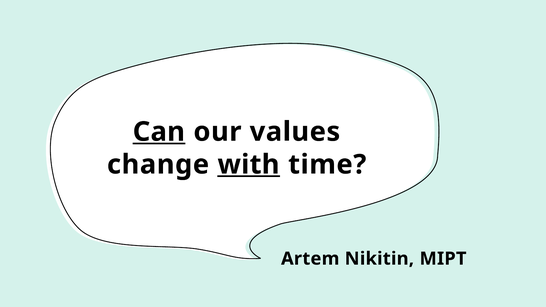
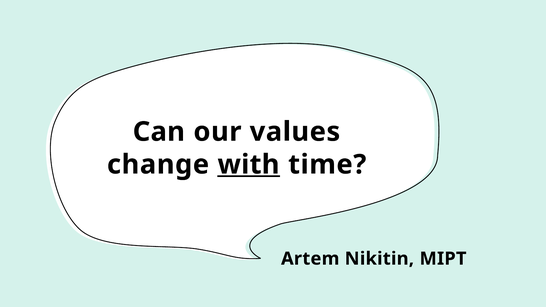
Can underline: present -> none (159, 132)
